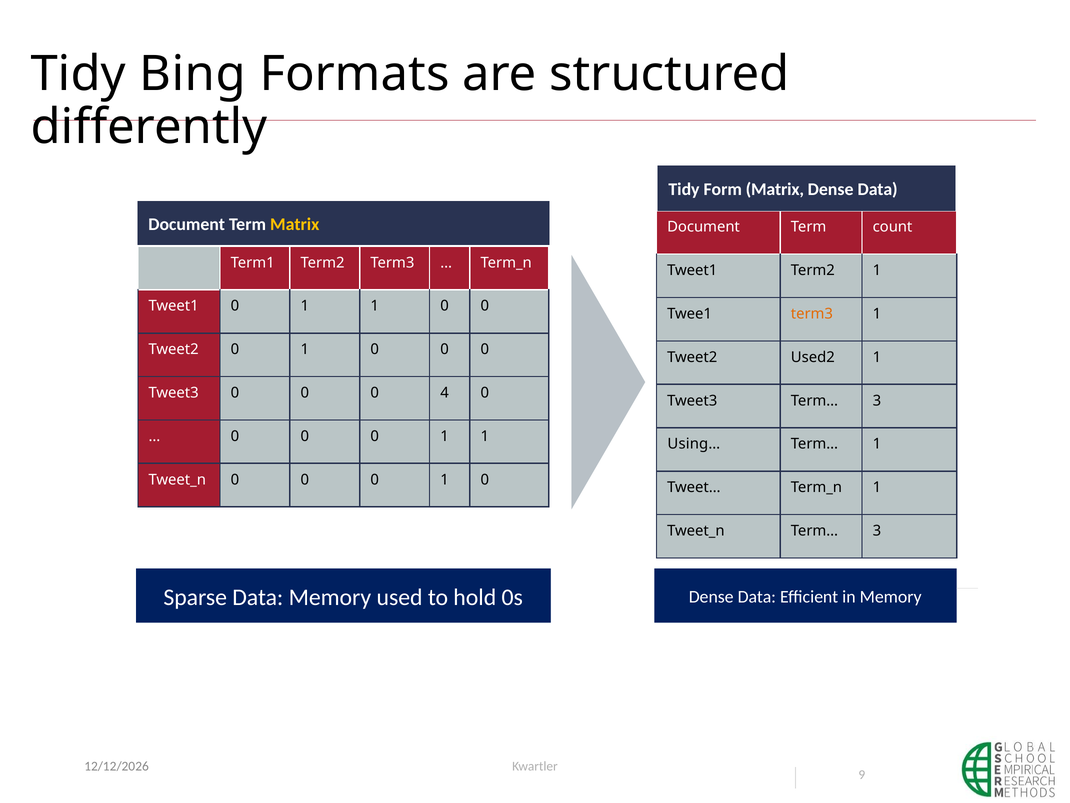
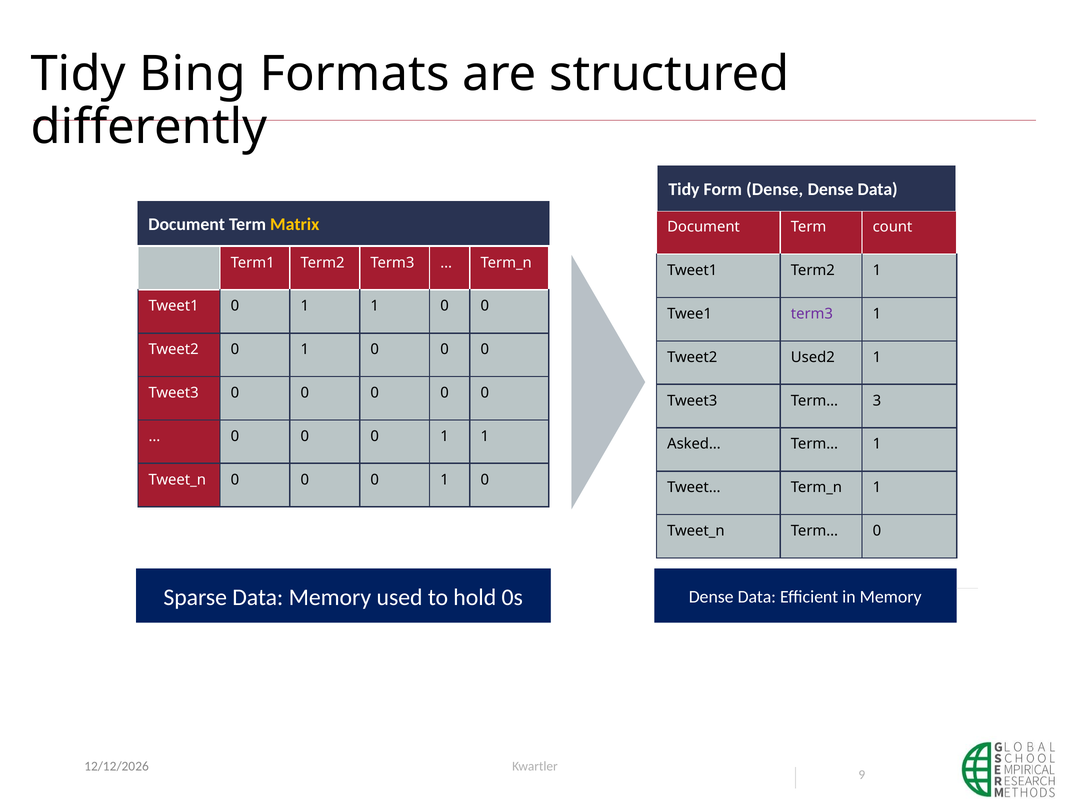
Form Matrix: Matrix -> Dense (775, 189)
term3 colour: orange -> purple (812, 314)
4: 4 -> 0 (445, 393)
Using…: Using… -> Asked… (694, 444)
3: 3 -> 0 (877, 531)
